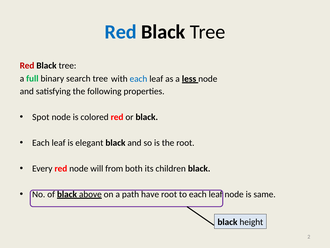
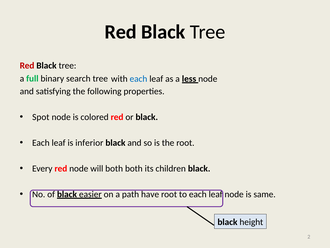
Red colour: blue -> black (121, 32)
elegant: elegant -> inferior (89, 143)
will from: from -> both (114, 168)
above: above -> easier (90, 194)
